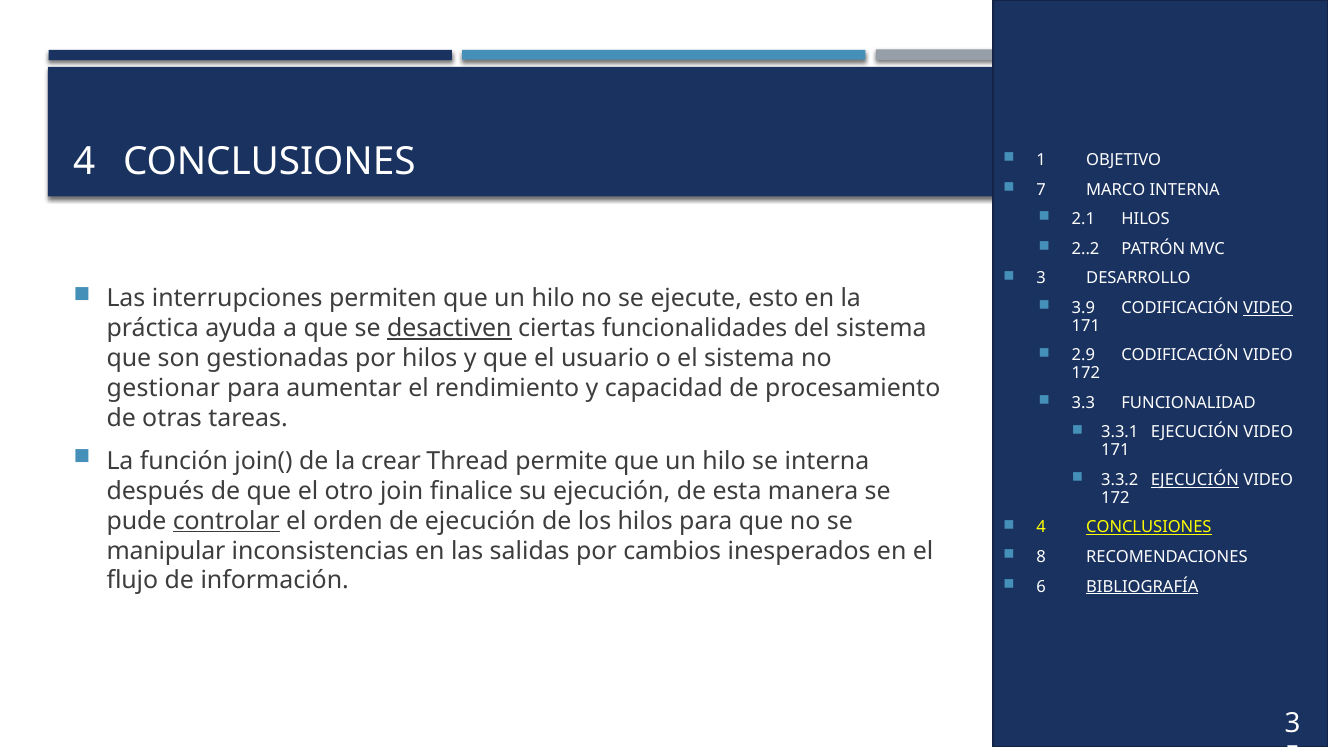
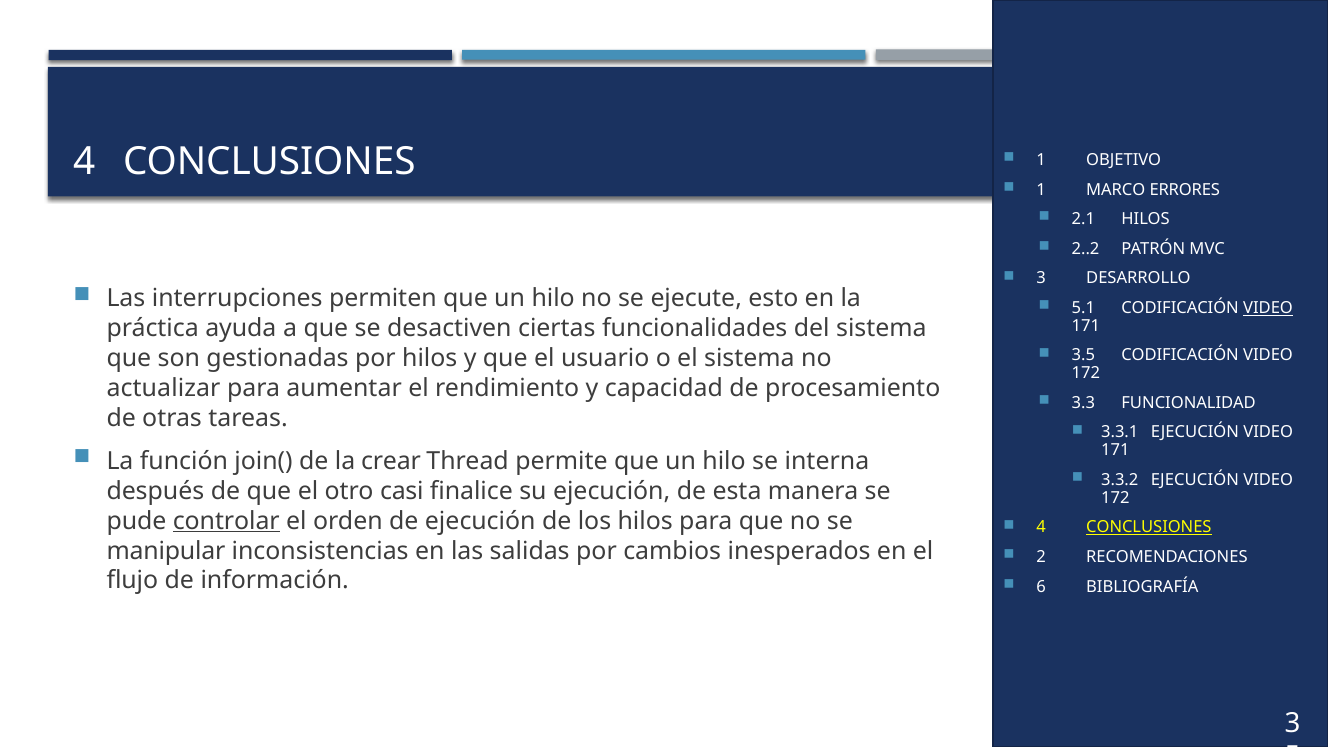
7: 7 -> 1 (1041, 190)
MARCO INTERNA: INTERNA -> ERRORES (1185, 190)
3.9: 3.9 -> 5.1 (1083, 308)
desactiven underline: present -> none (449, 328)
2.9: 2.9 -> 3.5 (1083, 355)
gestionar: gestionar -> actualizar (163, 388)
EJECUCIÓN underline: present -> none (1195, 480)
join: join -> casi (402, 491)
8: 8 -> 2 (1041, 557)
BIBLIOGRAFÍA underline: present -> none (1142, 587)
